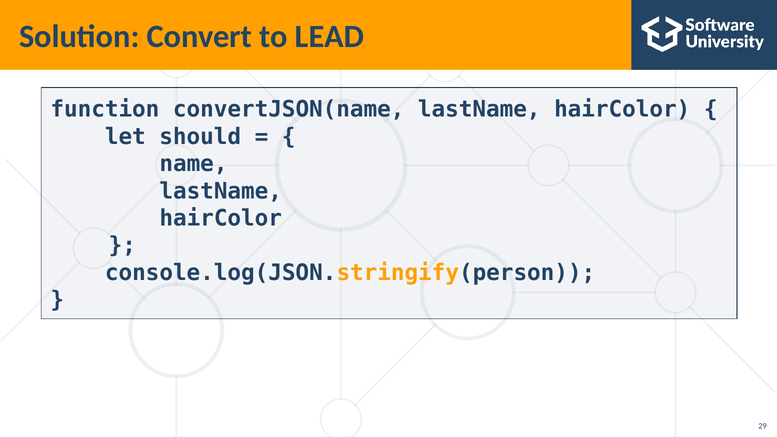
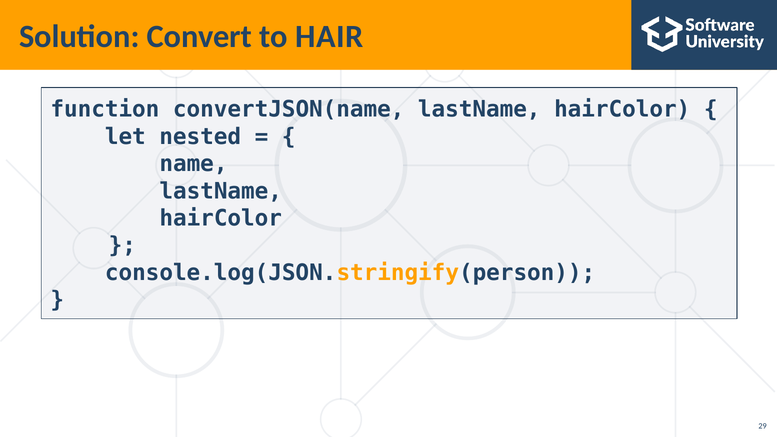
LEAD: LEAD -> HAIR (329, 37)
should: should -> nested (200, 137)
